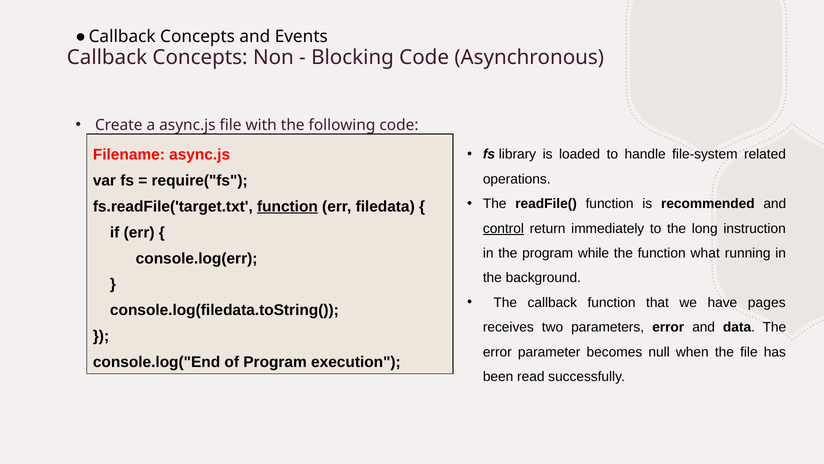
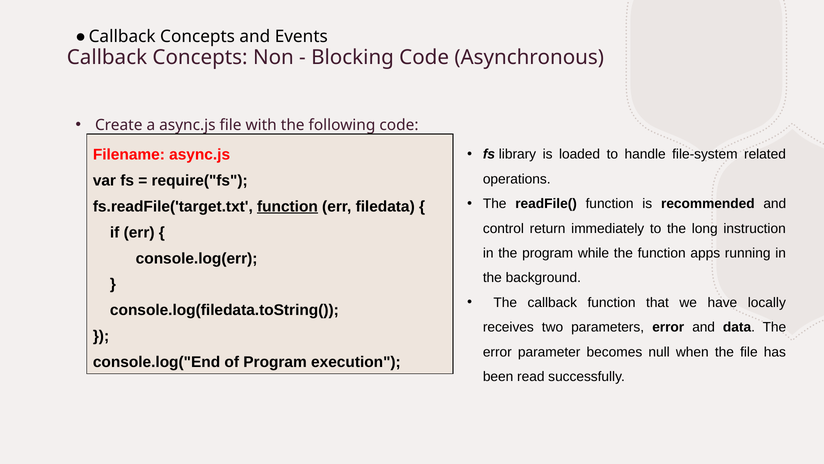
control underline: present -> none (503, 228)
what: what -> apps (705, 253)
pages: pages -> locally (767, 302)
